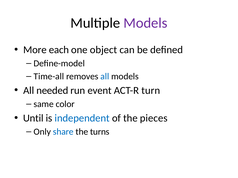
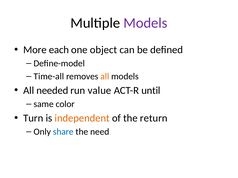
all colour: blue -> orange (105, 77)
event: event -> value (100, 91)
turn: turn -> until (151, 91)
Until: Until -> Turn (33, 118)
independent colour: blue -> orange (82, 118)
pieces: pieces -> return (154, 118)
turns: turns -> need (100, 132)
